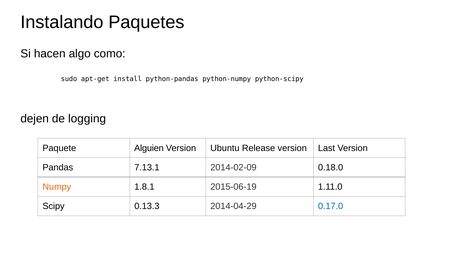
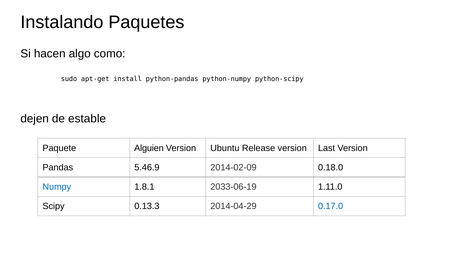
logging: logging -> estable (87, 119)
7.13.1: 7.13.1 -> 5.46.9 (147, 167)
Numpy colour: orange -> blue (57, 187)
2015-06-19: 2015-06-19 -> 2033-06-19 (233, 187)
